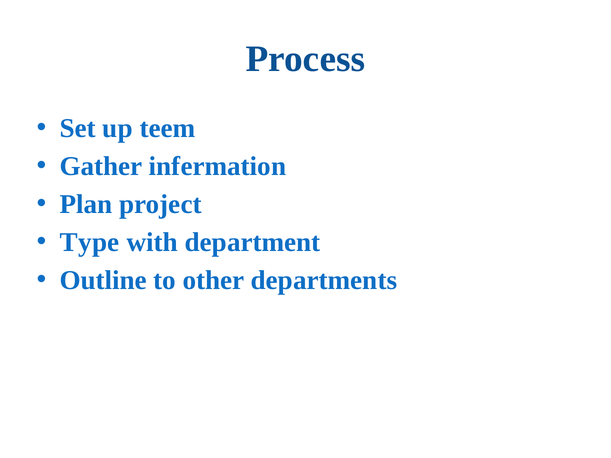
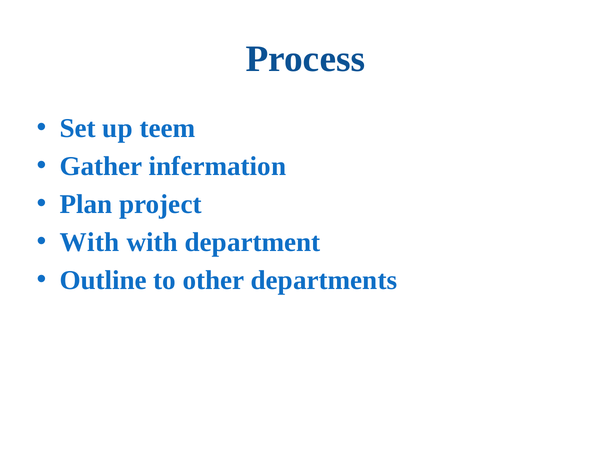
Type: Type -> With (90, 242)
